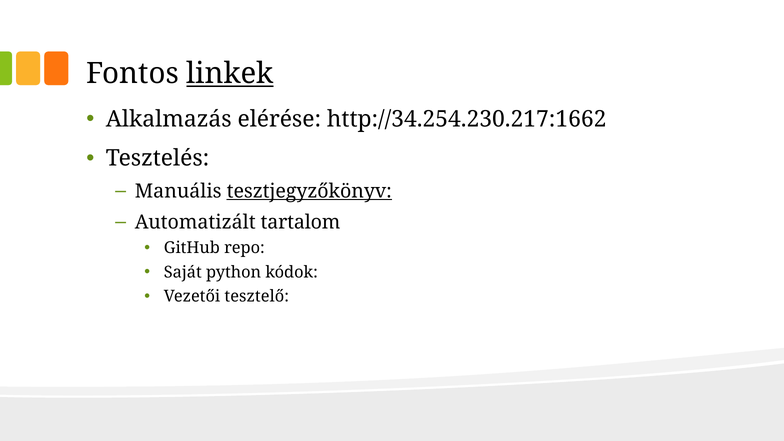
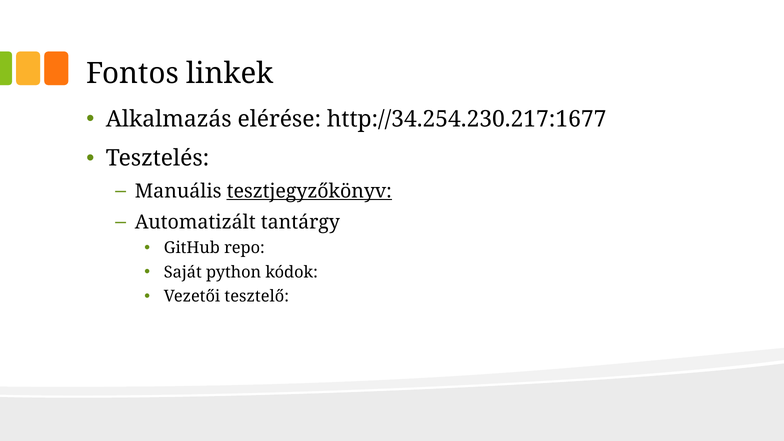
linkek underline: present -> none (230, 74)
http://34.254.230.217:1662: http://34.254.230.217:1662 -> http://34.254.230.217:1677 (467, 119)
tartalom: tartalom -> tantárgy (300, 222)
